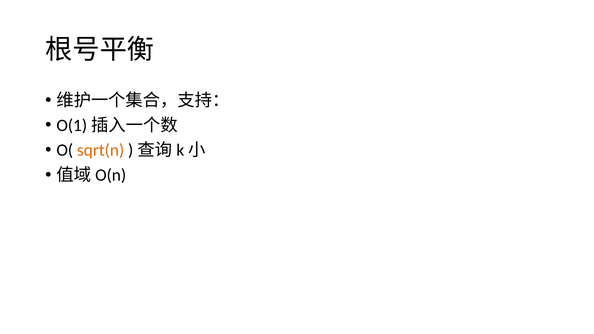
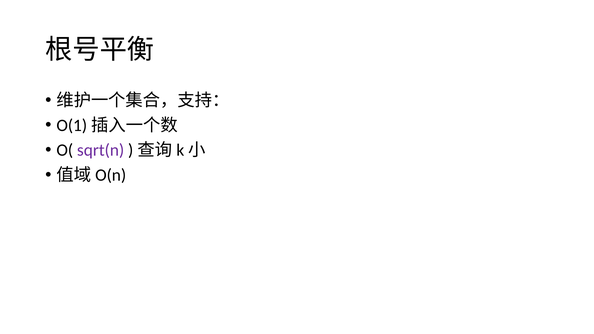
sqrt(n colour: orange -> purple (101, 150)
